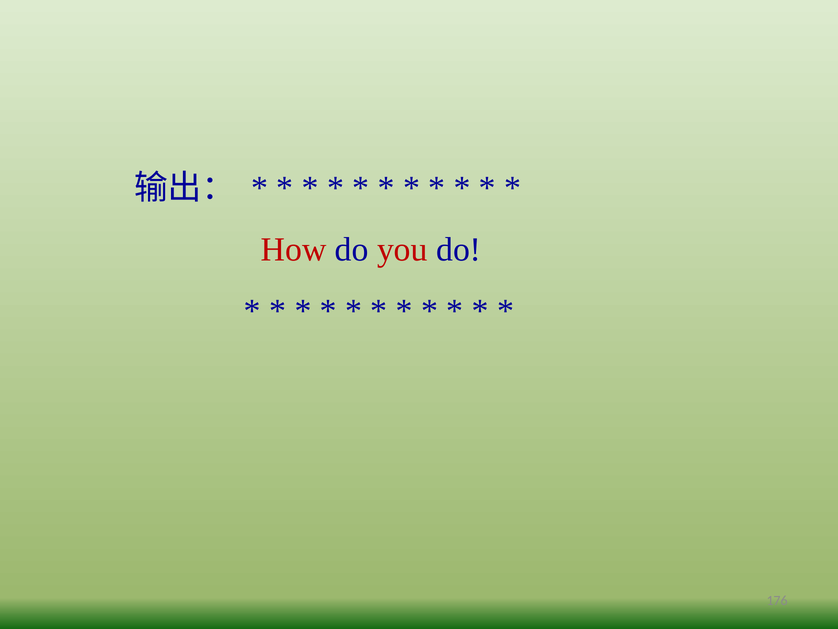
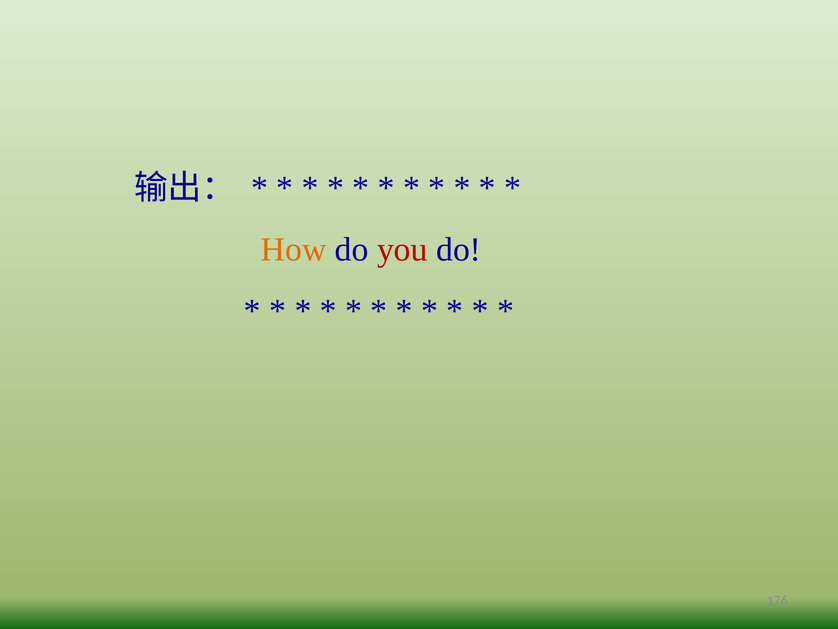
How colour: red -> orange (294, 250)
